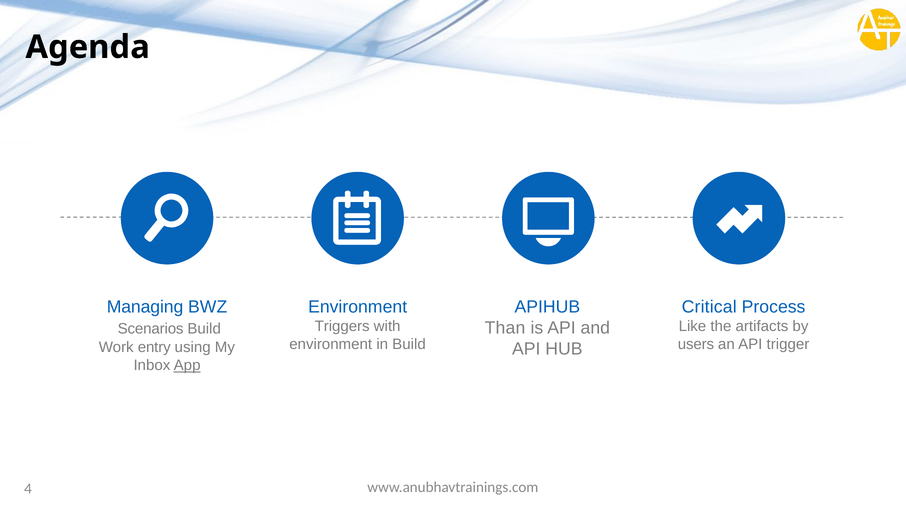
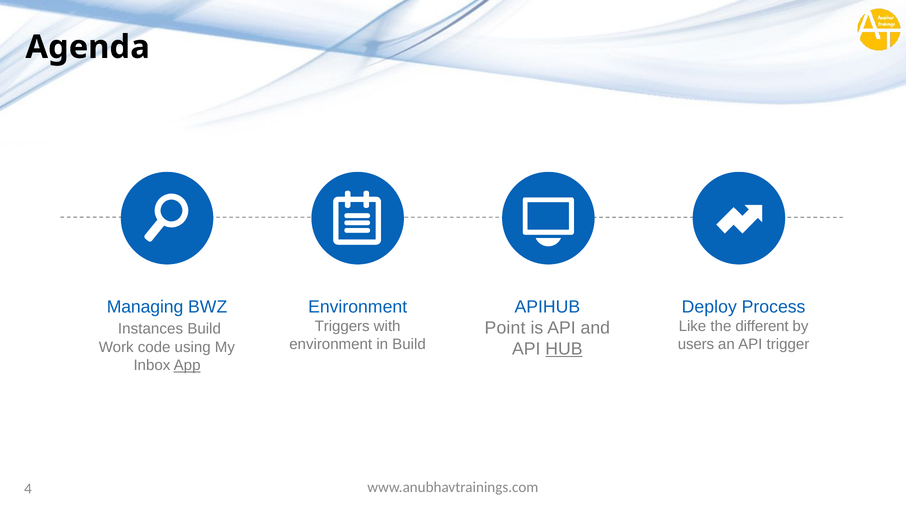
Critical: Critical -> Deploy (709, 307)
artifacts: artifacts -> different (762, 326)
Than: Than -> Point (505, 328)
Scenarios: Scenarios -> Instances (150, 328)
entry: entry -> code (154, 347)
HUB underline: none -> present (564, 349)
